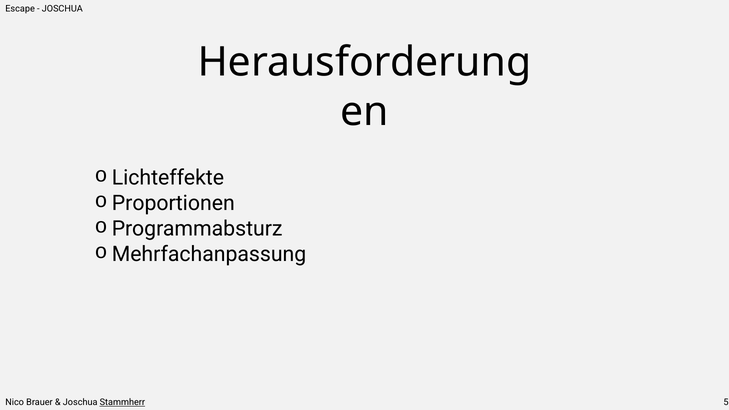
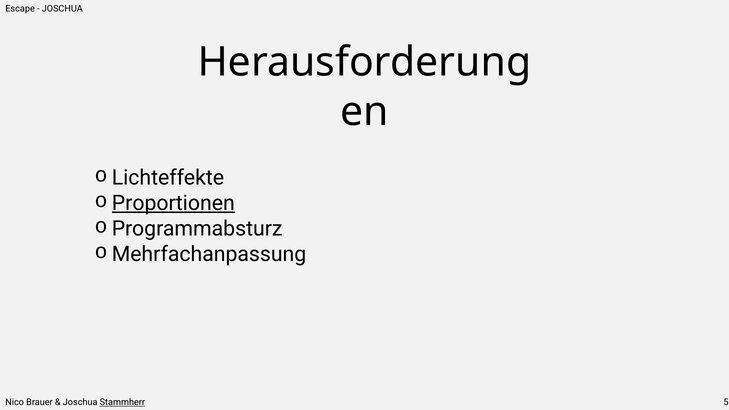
Proportionen underline: none -> present (173, 203)
